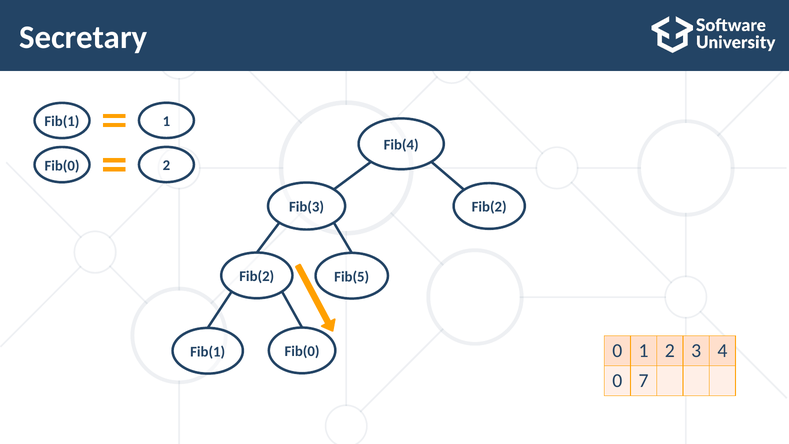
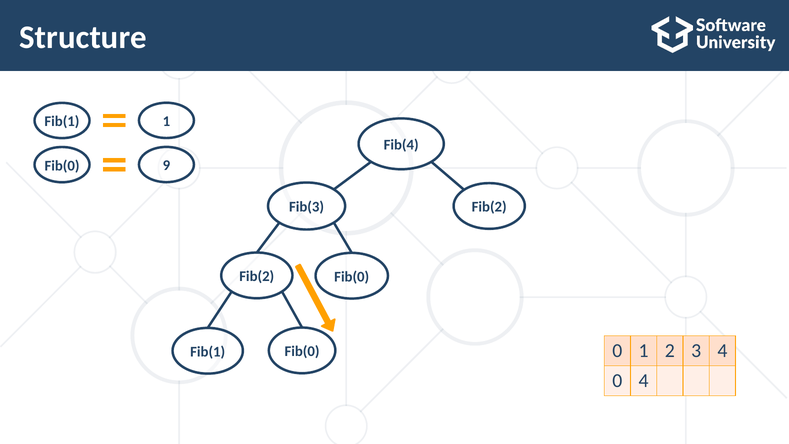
Secretary: Secretary -> Structure (83, 37)
Fib(0 2: 2 -> 9 (166, 165)
Fib(5: Fib(5 -> Fib(0 (352, 277)
0 7: 7 -> 4 (644, 381)
